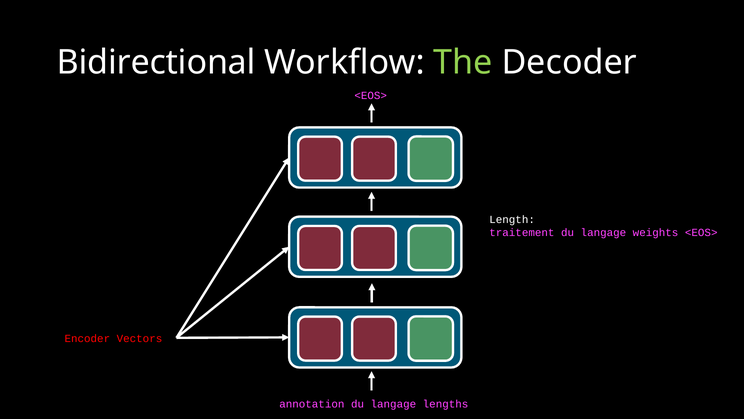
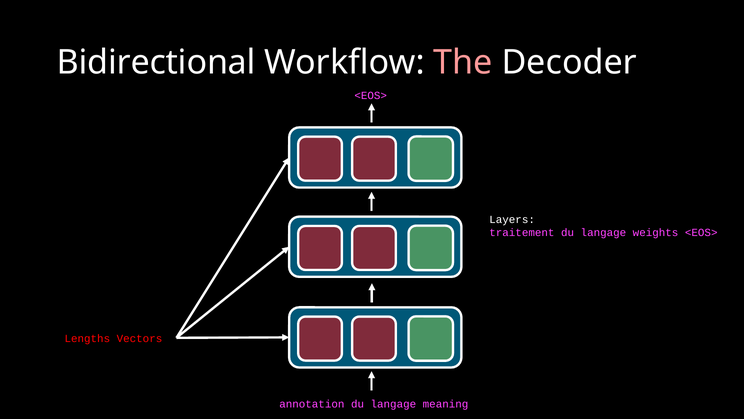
The colour: light green -> pink (463, 62)
Length: Length -> Layers (512, 219)
Encoder: Encoder -> Lengths (87, 338)
lengths: lengths -> meaning (446, 404)
